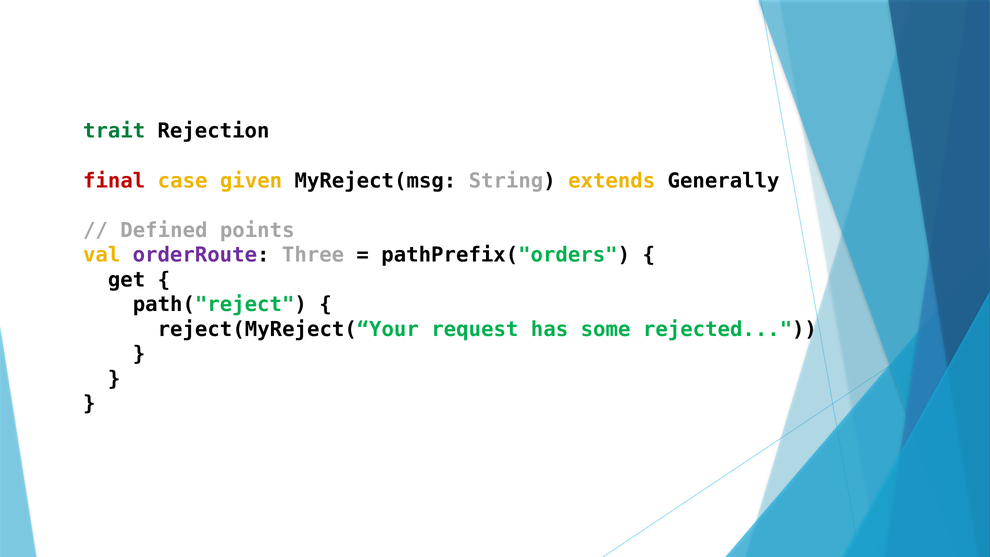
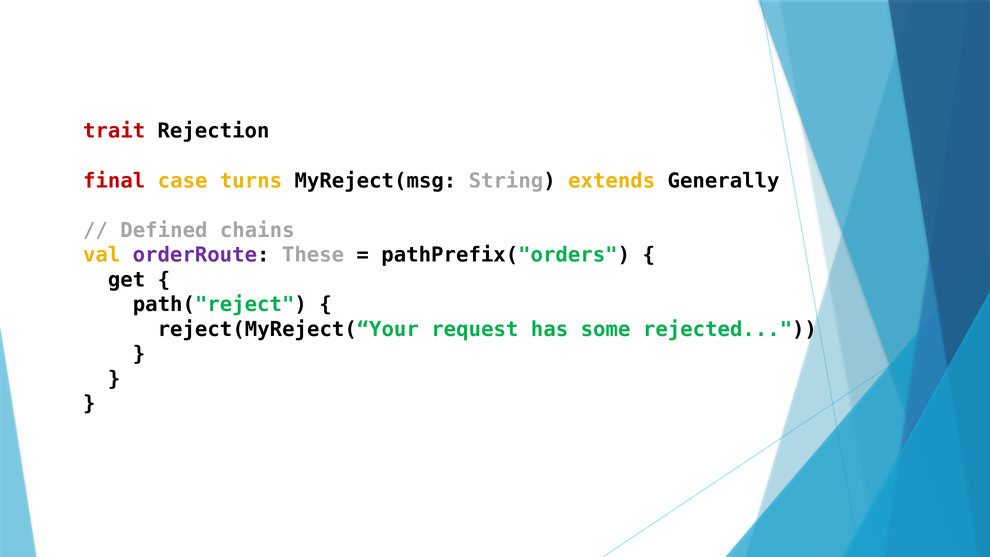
trait colour: green -> red (114, 131)
given: given -> turns (251, 181)
points: points -> chains (257, 230)
Three: Three -> These (313, 255)
